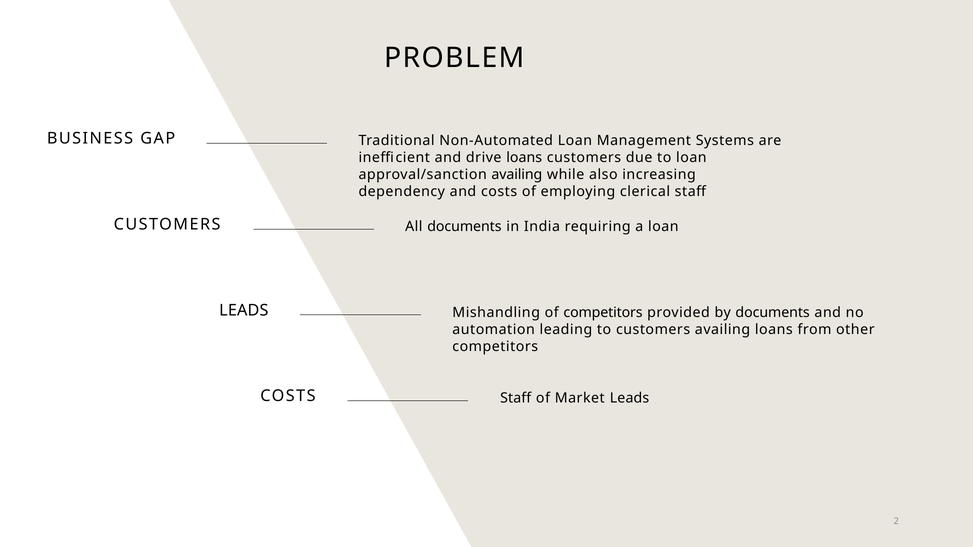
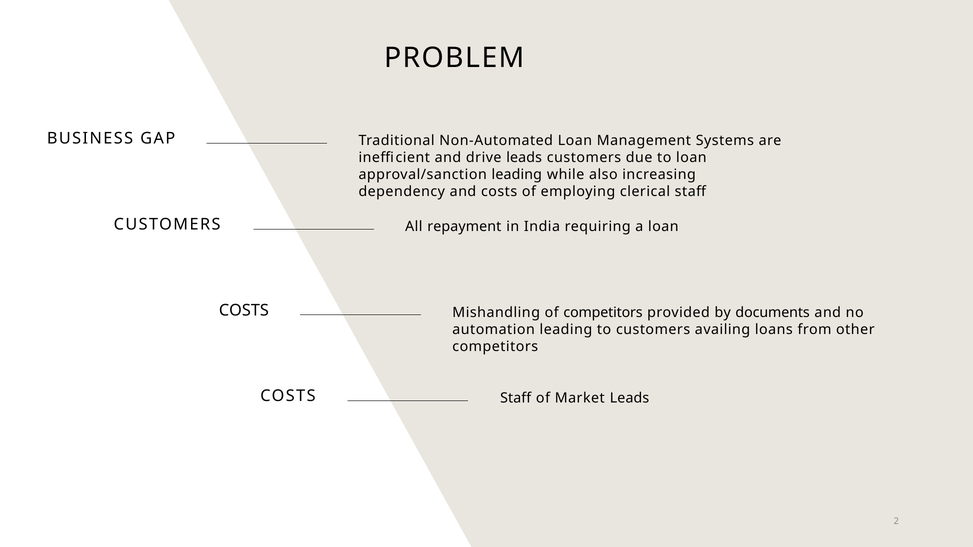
drive loans: loans -> leads (524, 157)
approval/sanction availing: availing -> leading (517, 174)
All documents: documents -> repayment (464, 227)
LEADS: LEADS -> COSTS (244, 310)
